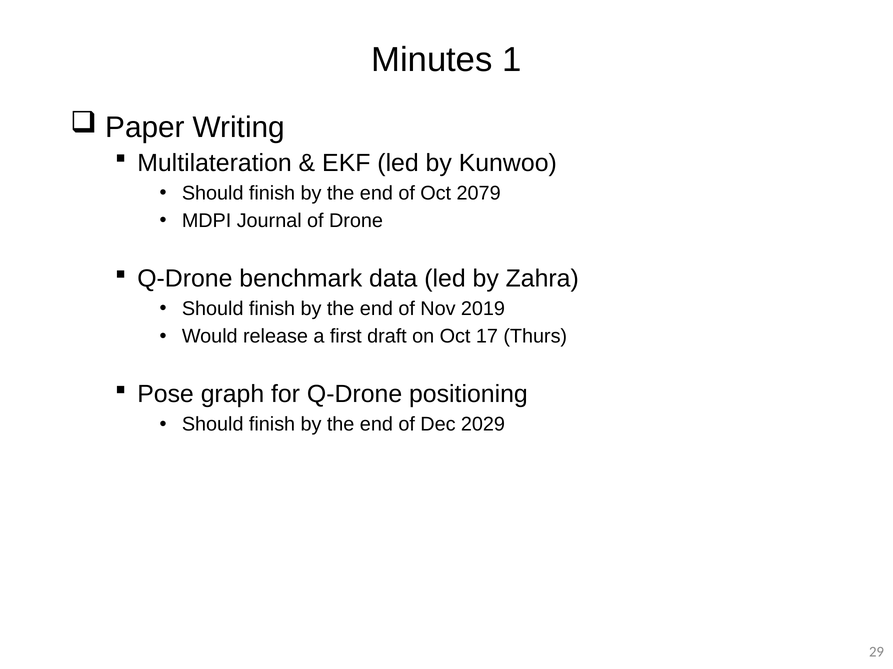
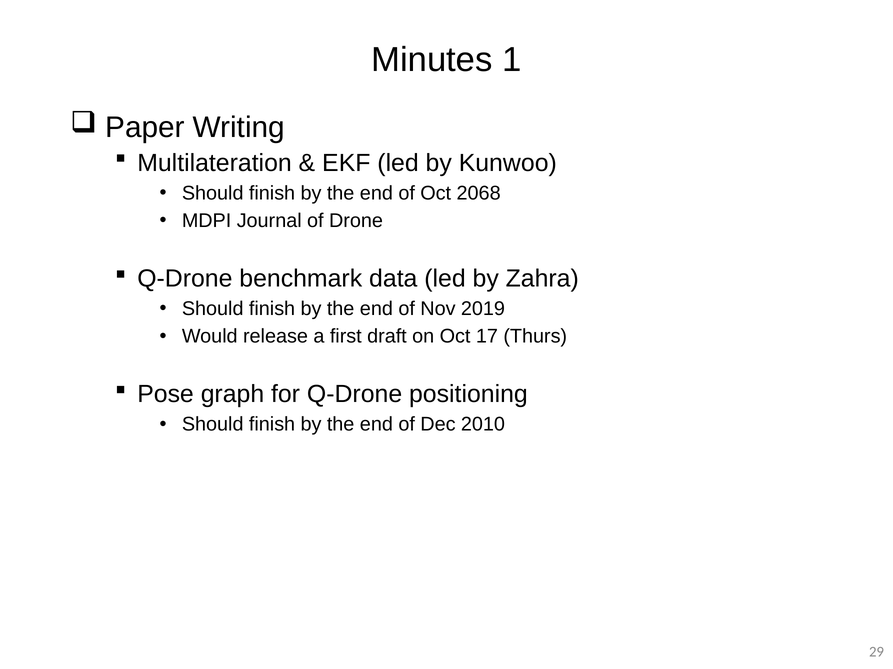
2079: 2079 -> 2068 (479, 193)
2029: 2029 -> 2010 (483, 425)
